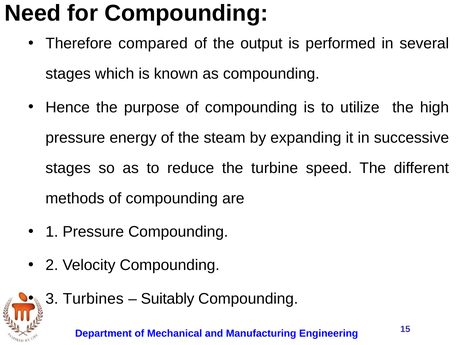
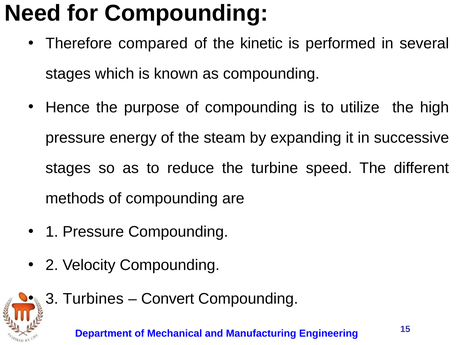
output: output -> kinetic (261, 44)
Suitably: Suitably -> Convert (168, 299)
